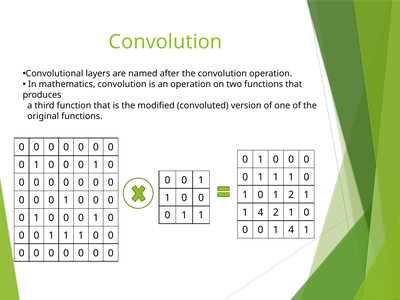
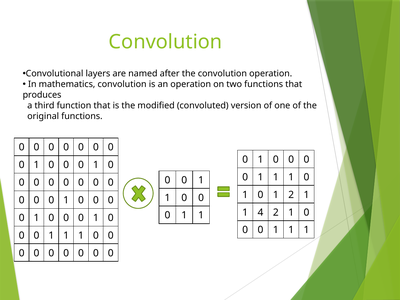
4: 4 -> 1 (291, 230)
